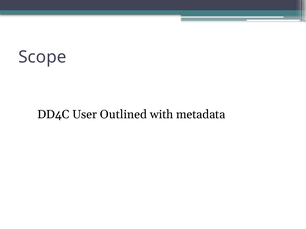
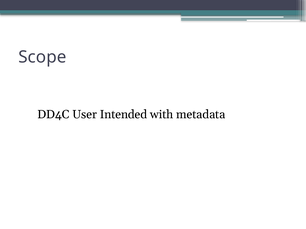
Outlined: Outlined -> Intended (124, 115)
